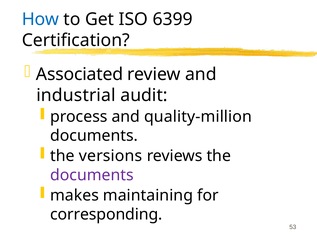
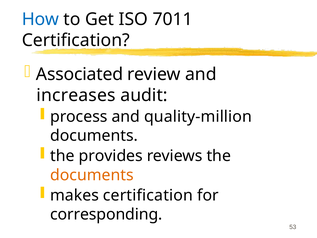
6399: 6399 -> 7011 (173, 19)
industrial: industrial -> increases (76, 95)
versions: versions -> provides (111, 156)
documents colour: purple -> orange (92, 175)
makes maintaining: maintaining -> certification (148, 195)
